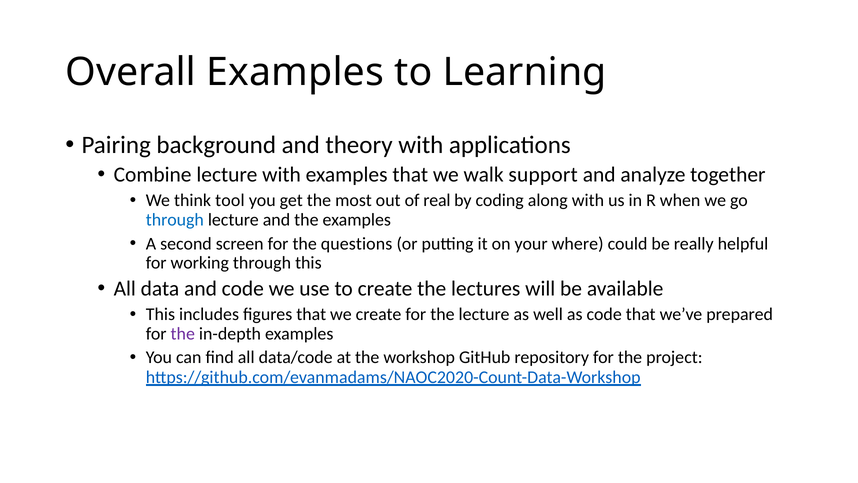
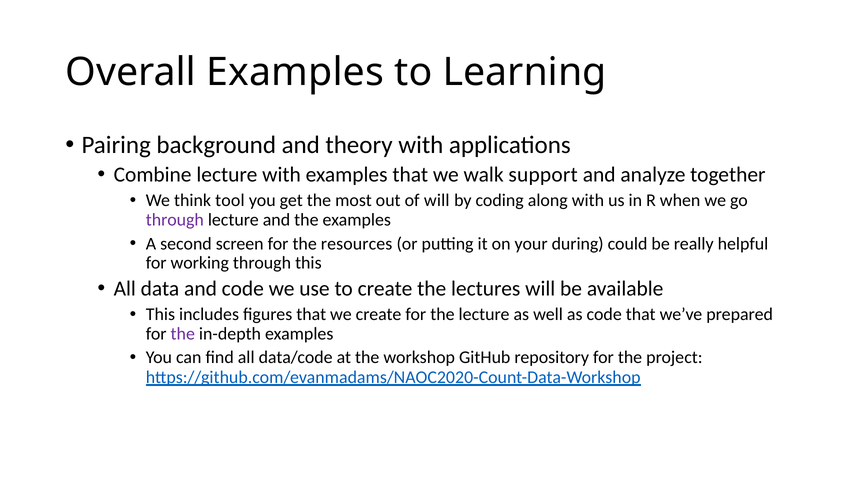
of real: real -> will (437, 200)
through colour: blue -> purple (175, 220)
questions: questions -> resources (357, 243)
where: where -> during (578, 243)
